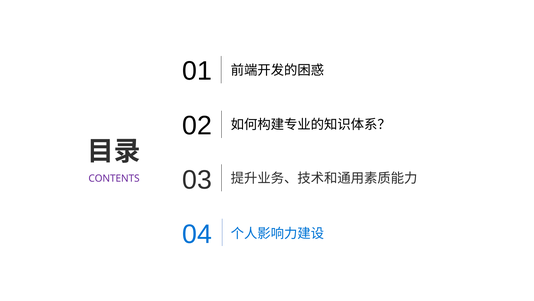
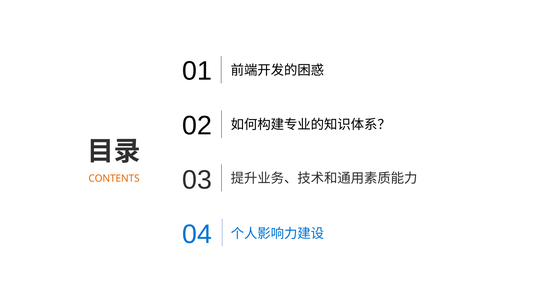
CONTENTS colour: purple -> orange (114, 178)
